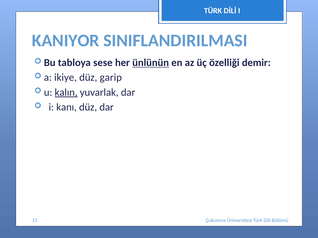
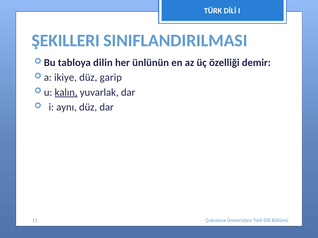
KANIYOR: KANIYOR -> ŞEKILLERI (66, 41)
sese: sese -> dilin (103, 63)
ünlünün underline: present -> none (151, 63)
kanı: kanı -> aynı (67, 107)
